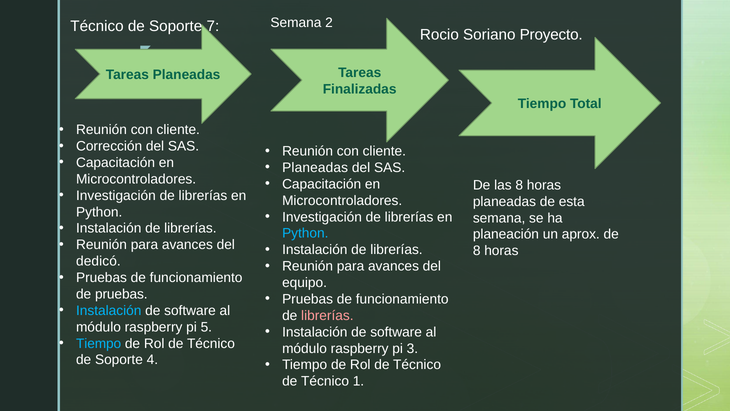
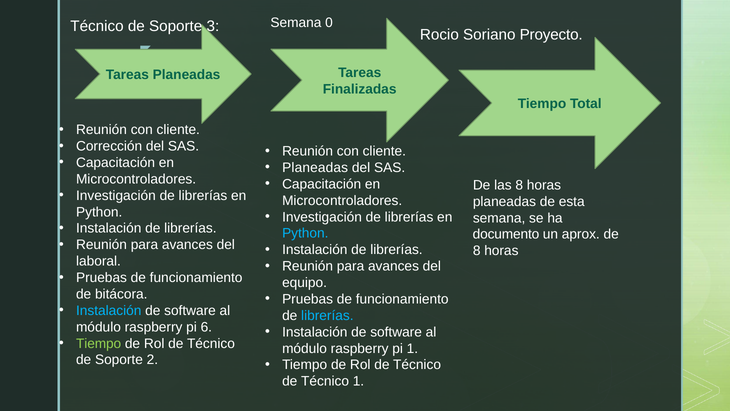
2: 2 -> 0 (329, 23)
7: 7 -> 3 (213, 26)
planeación: planeación -> documento (506, 234)
dedicó: dedicó -> laboral (98, 261)
de pruebas: pruebas -> bitácora (121, 294)
librerías colour: pink -> light blue (327, 315)
5: 5 -> 6 (206, 327)
Tiempo colour: light blue -> light green (99, 343)
pi 3: 3 -> 1 (412, 348)
4: 4 -> 2 (152, 360)
